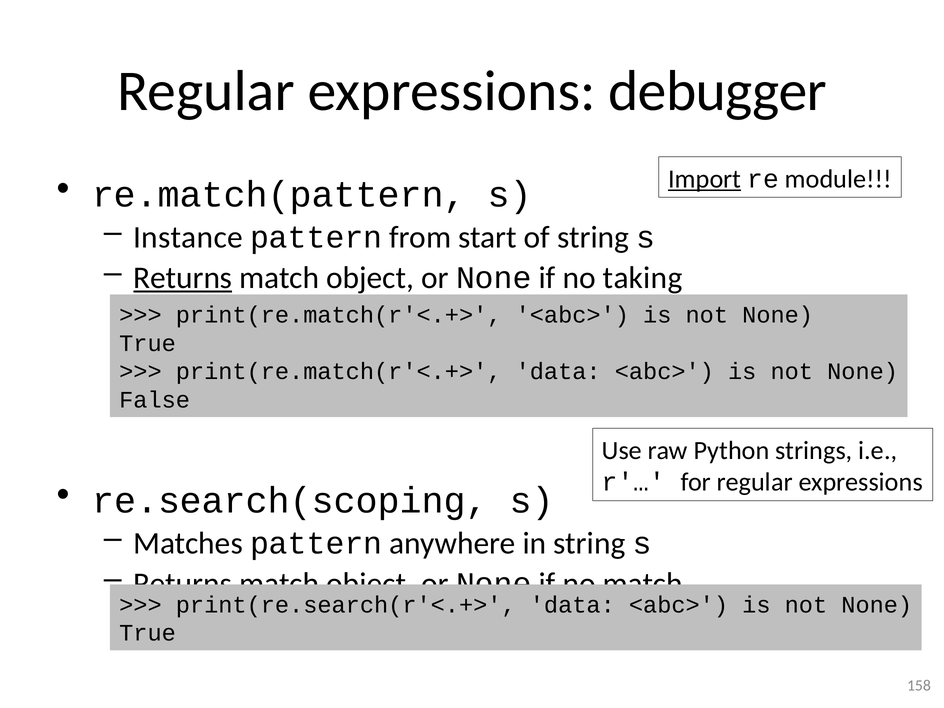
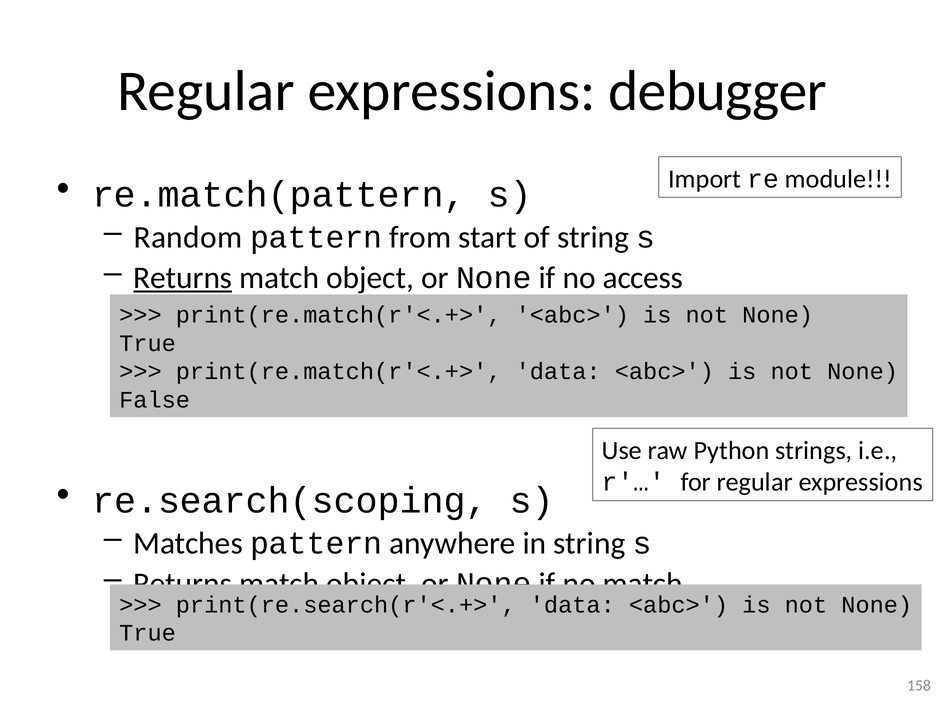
Import underline: present -> none (705, 179)
Instance: Instance -> Random (188, 237)
taking: taking -> access (643, 278)
